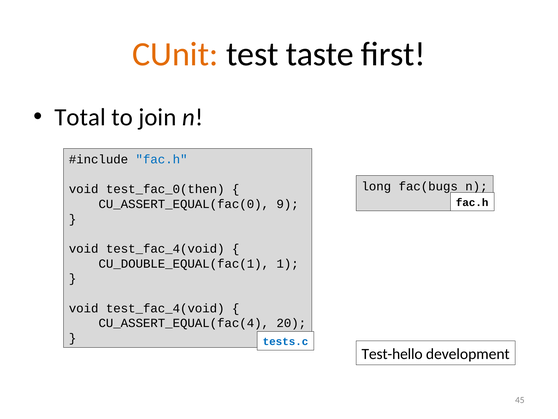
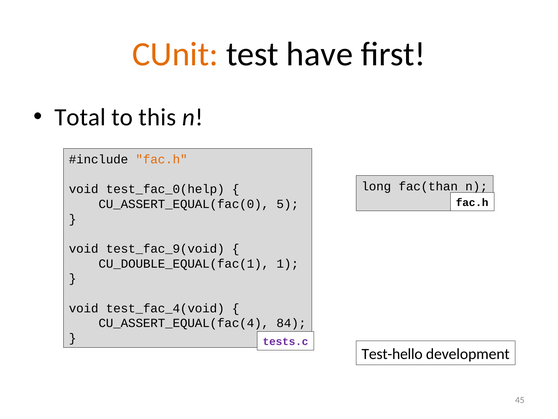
taste: taste -> have (320, 54)
join: join -> this (157, 117)
fac.h colour: blue -> orange (162, 159)
fac(bugs: fac(bugs -> fac(than (428, 186)
test_fac_0(then: test_fac_0(then -> test_fac_0(help (165, 189)
9: 9 -> 5 (288, 204)
test_fac_4(void: test_fac_4(void -> test_fac_9(void (165, 248)
20: 20 -> 84 (291, 323)
tests.c colour: blue -> purple (286, 341)
